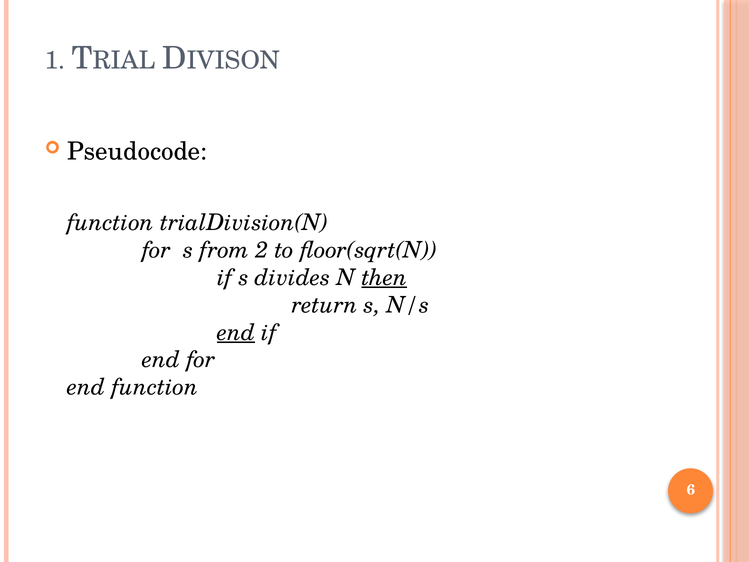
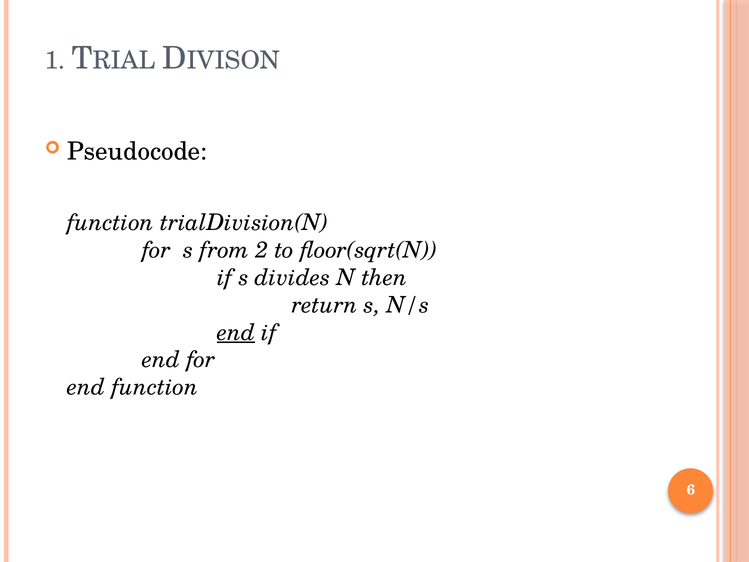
then underline: present -> none (384, 277)
